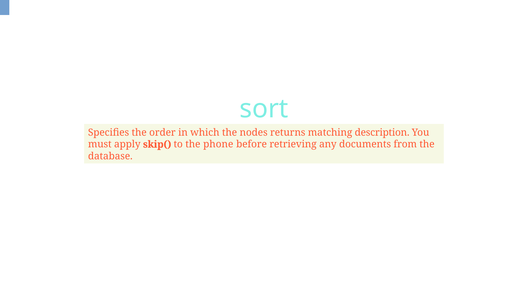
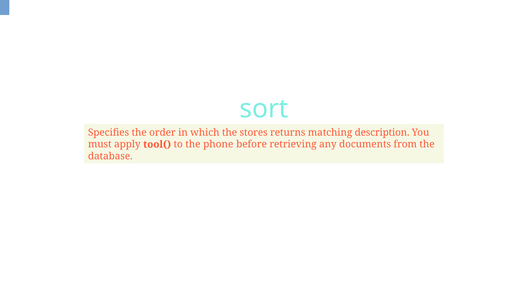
nodes: nodes -> stores (254, 133)
skip(: skip( -> tool( (157, 144)
